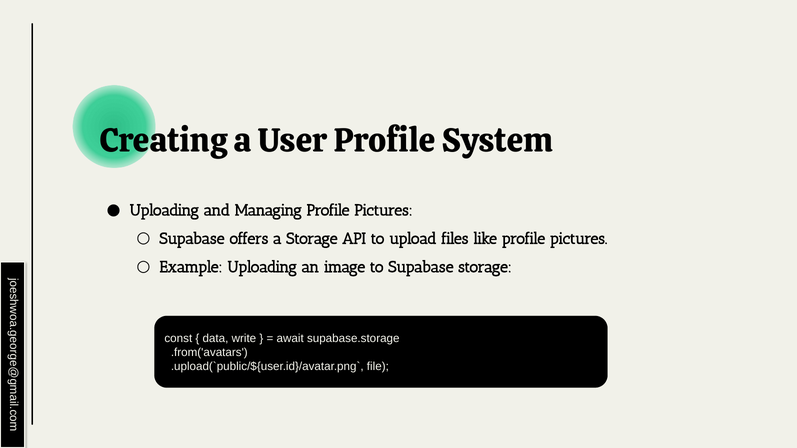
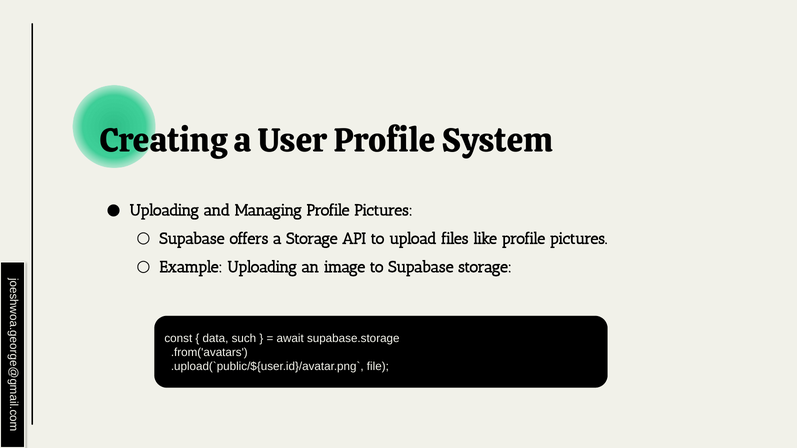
write: write -> such (244, 339)
